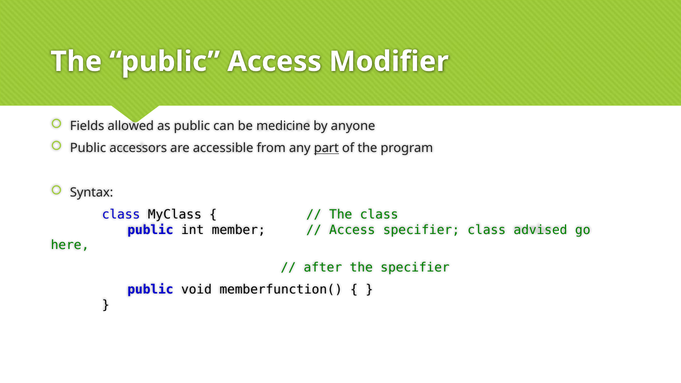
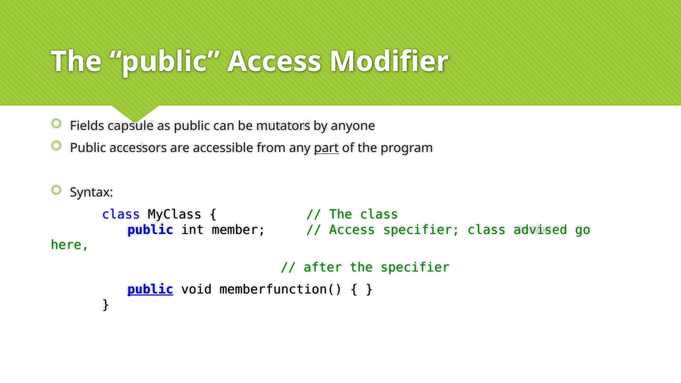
allowed: allowed -> capsule (131, 126)
medicine: medicine -> mutators (283, 126)
public underline: none -> present (150, 290)
